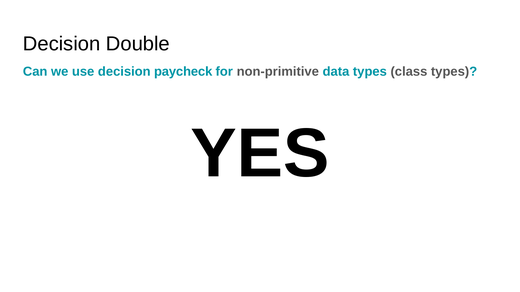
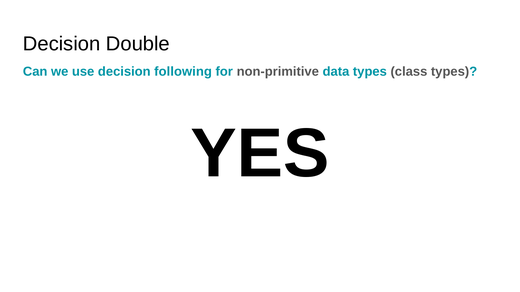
paycheck: paycheck -> following (183, 72)
